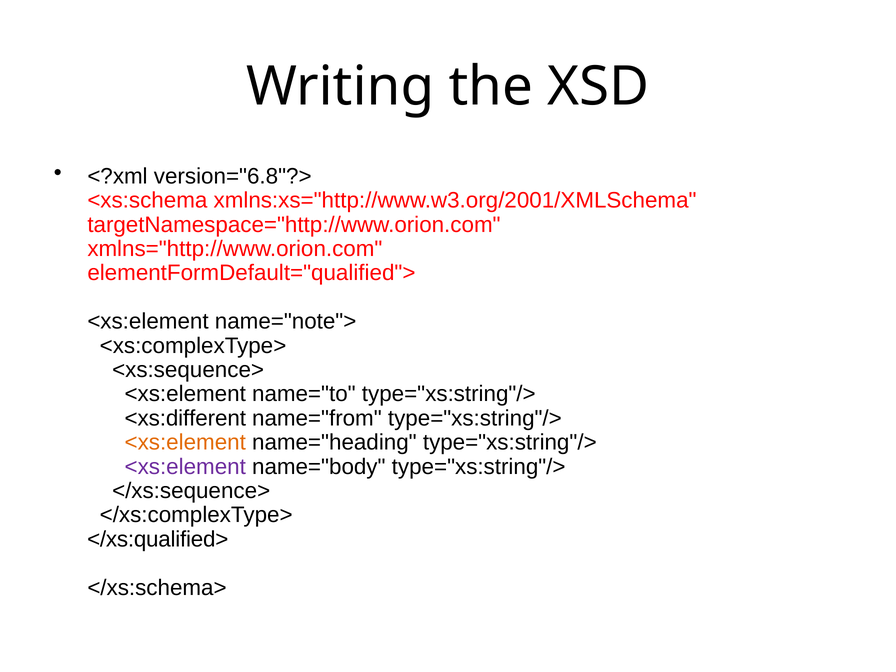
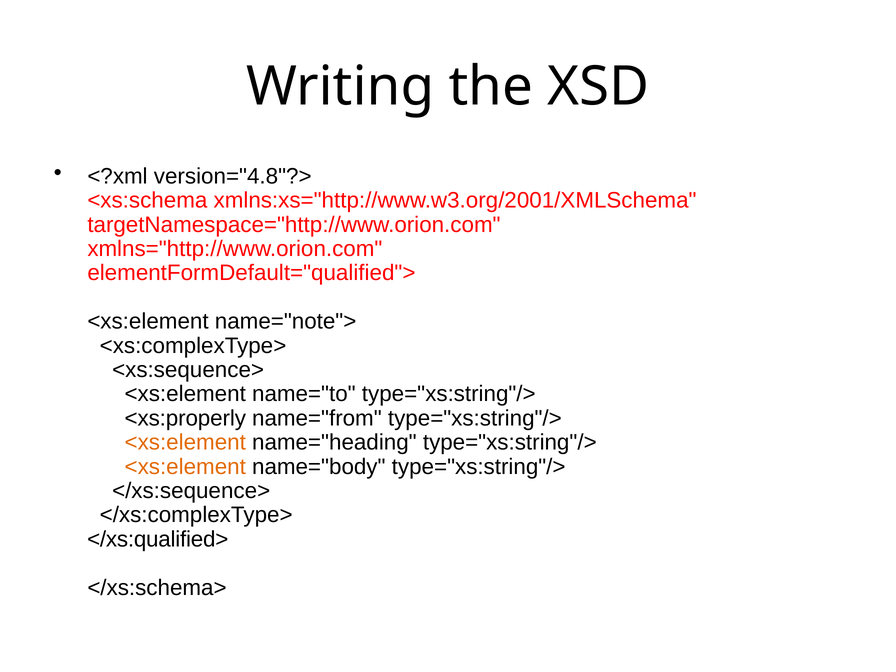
version="6.8"?>: version="6.8"?> -> version="4.8"?> (233, 176)
<xs:different: <xs:different -> <xs:properly (185, 418)
<xs:element colour: purple -> orange (185, 467)
